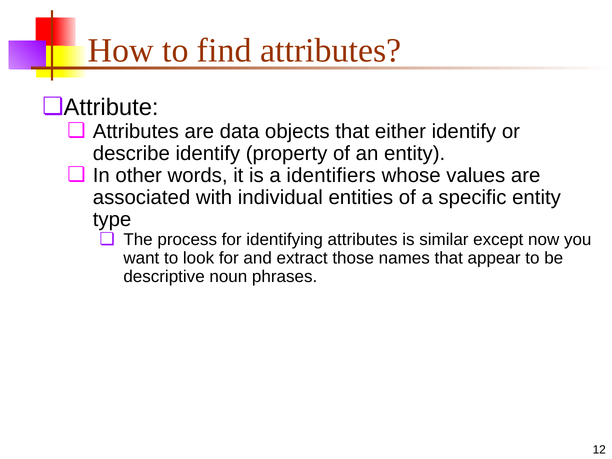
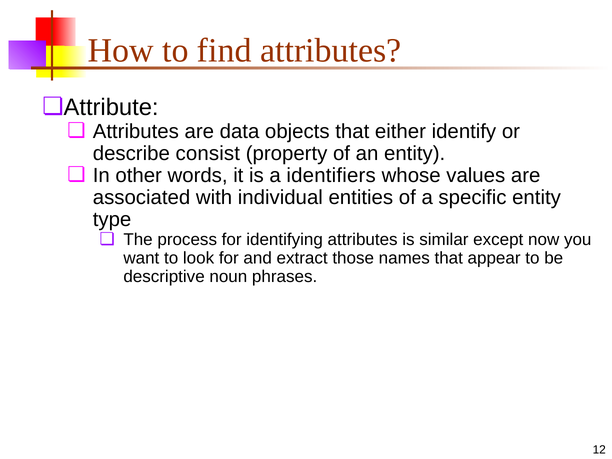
describe identify: identify -> consist (208, 153)
